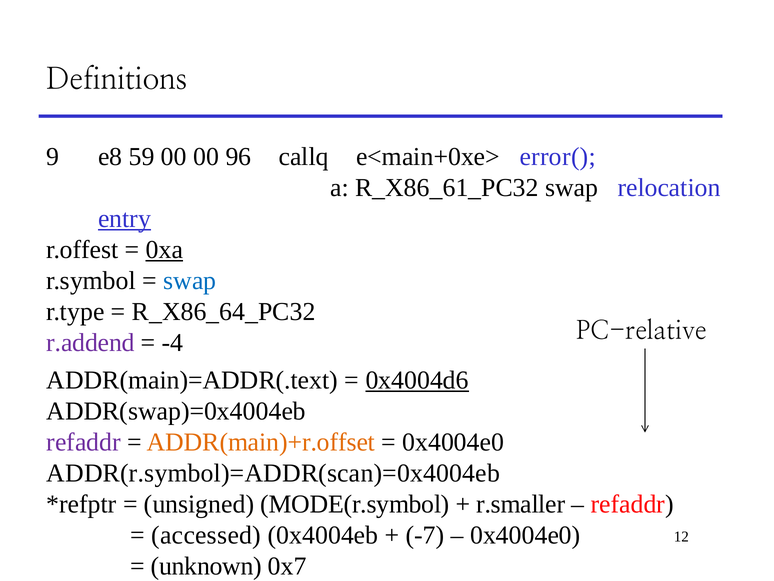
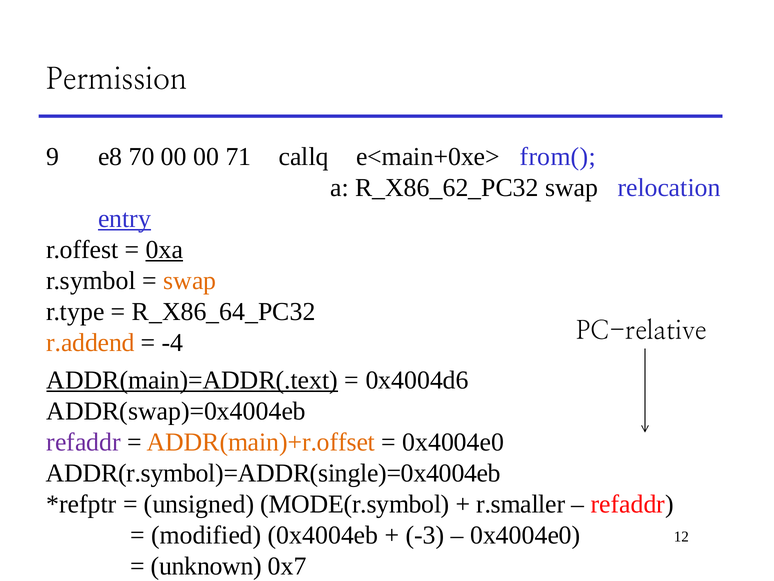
Definitions: Definitions -> Permission (117, 79)
59: 59 -> 70 (142, 157)
96: 96 -> 71 (238, 157)
error(: error( -> from( (558, 157)
R_X86_61_PC32: R_X86_61_PC32 -> R_X86_62_PC32 (447, 188)
swap colour: blue -> orange (190, 280)
r.addend colour: purple -> orange (91, 342)
ADDR(main)=ADDR(.text underline: none -> present (192, 380)
0x4004d6 underline: present -> none (417, 380)
ADDR(r.symbol)=ADDR(scan)=0x4004eb: ADDR(r.symbol)=ADDR(scan)=0x4004eb -> ADDR(r.symbol)=ADDR(single)=0x4004eb (273, 473)
accessed: accessed -> modified (206, 535)
-7: -7 -> -3 (425, 535)
